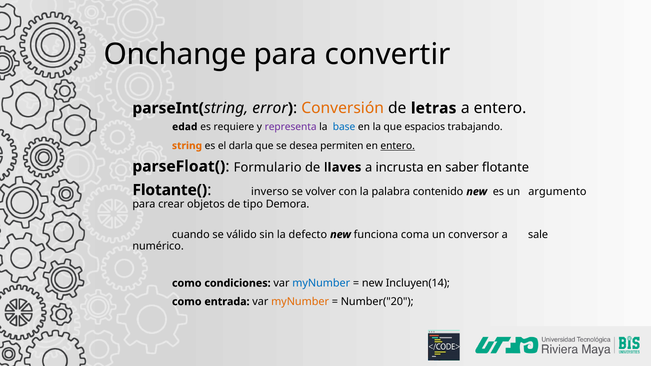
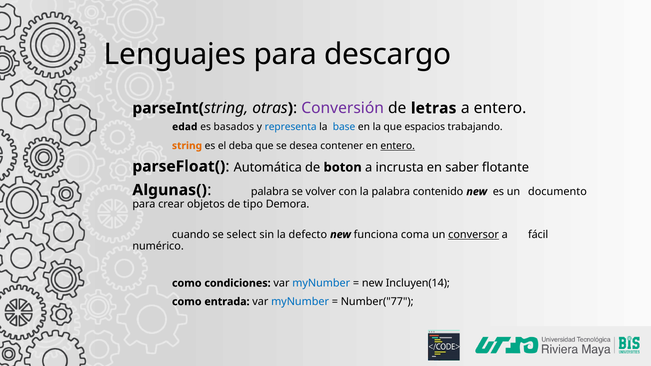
Onchange: Onchange -> Lenguajes (175, 55)
convertir: convertir -> descargo (388, 55)
error: error -> otras (270, 108)
Conversión colour: orange -> purple (343, 108)
requiere: requiere -> basados (234, 127)
representa colour: purple -> blue (291, 127)
darla: darla -> deba (241, 146)
permiten: permiten -> contener (342, 146)
Formulario: Formulario -> Automática (268, 167)
llaves: llaves -> boton (343, 167)
Flotante(: Flotante( -> Algunas( (170, 190)
inverso: inverso -> palabra (270, 192)
argumento: argumento -> documento (557, 192)
válido: válido -> select (242, 235)
conversor underline: none -> present (474, 235)
sale: sale -> fácil (538, 235)
myNumber colour: orange -> blue (300, 302)
Number("20: Number("20 -> Number("77 (377, 302)
